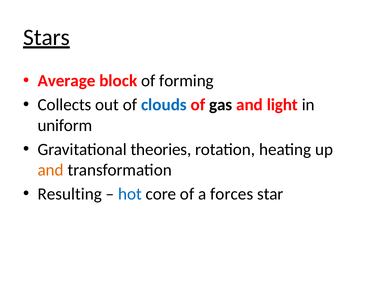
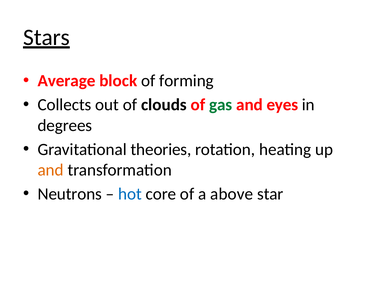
clouds colour: blue -> black (164, 105)
gas colour: black -> green (221, 105)
light: light -> eyes (282, 105)
uniform: uniform -> degrees (65, 125)
Resulting: Resulting -> Neutrons (70, 194)
forces: forces -> above (232, 194)
